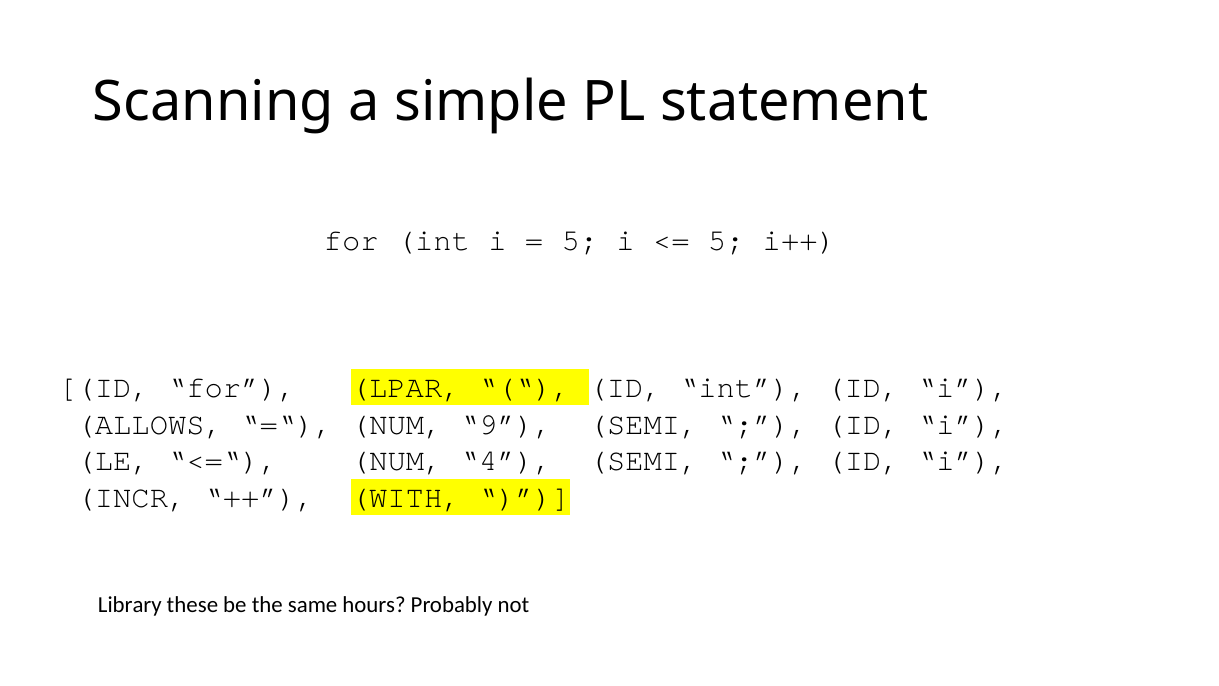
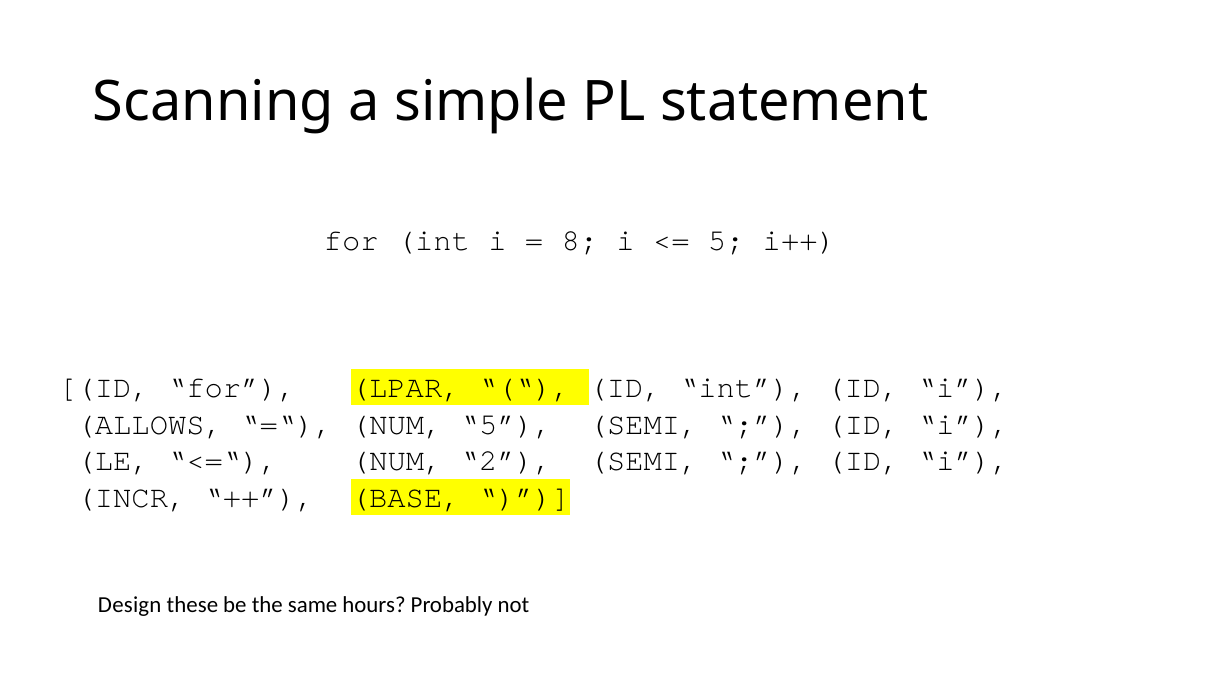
5: 5 -> 8 (580, 240)
NUM 9: 9 -> 5 (506, 424)
4: 4 -> 2 (506, 461)
WITH: WITH -> BASE (406, 497)
Library: Library -> Design (130, 605)
